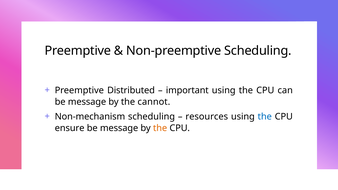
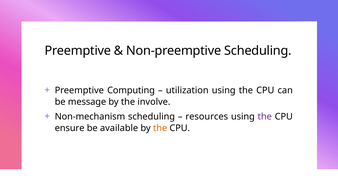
Distributed: Distributed -> Computing (131, 90)
important: important -> utilization (187, 90)
cannot: cannot -> involve (154, 102)
the colour: blue -> purple (265, 117)
message: message -> available (119, 128)
